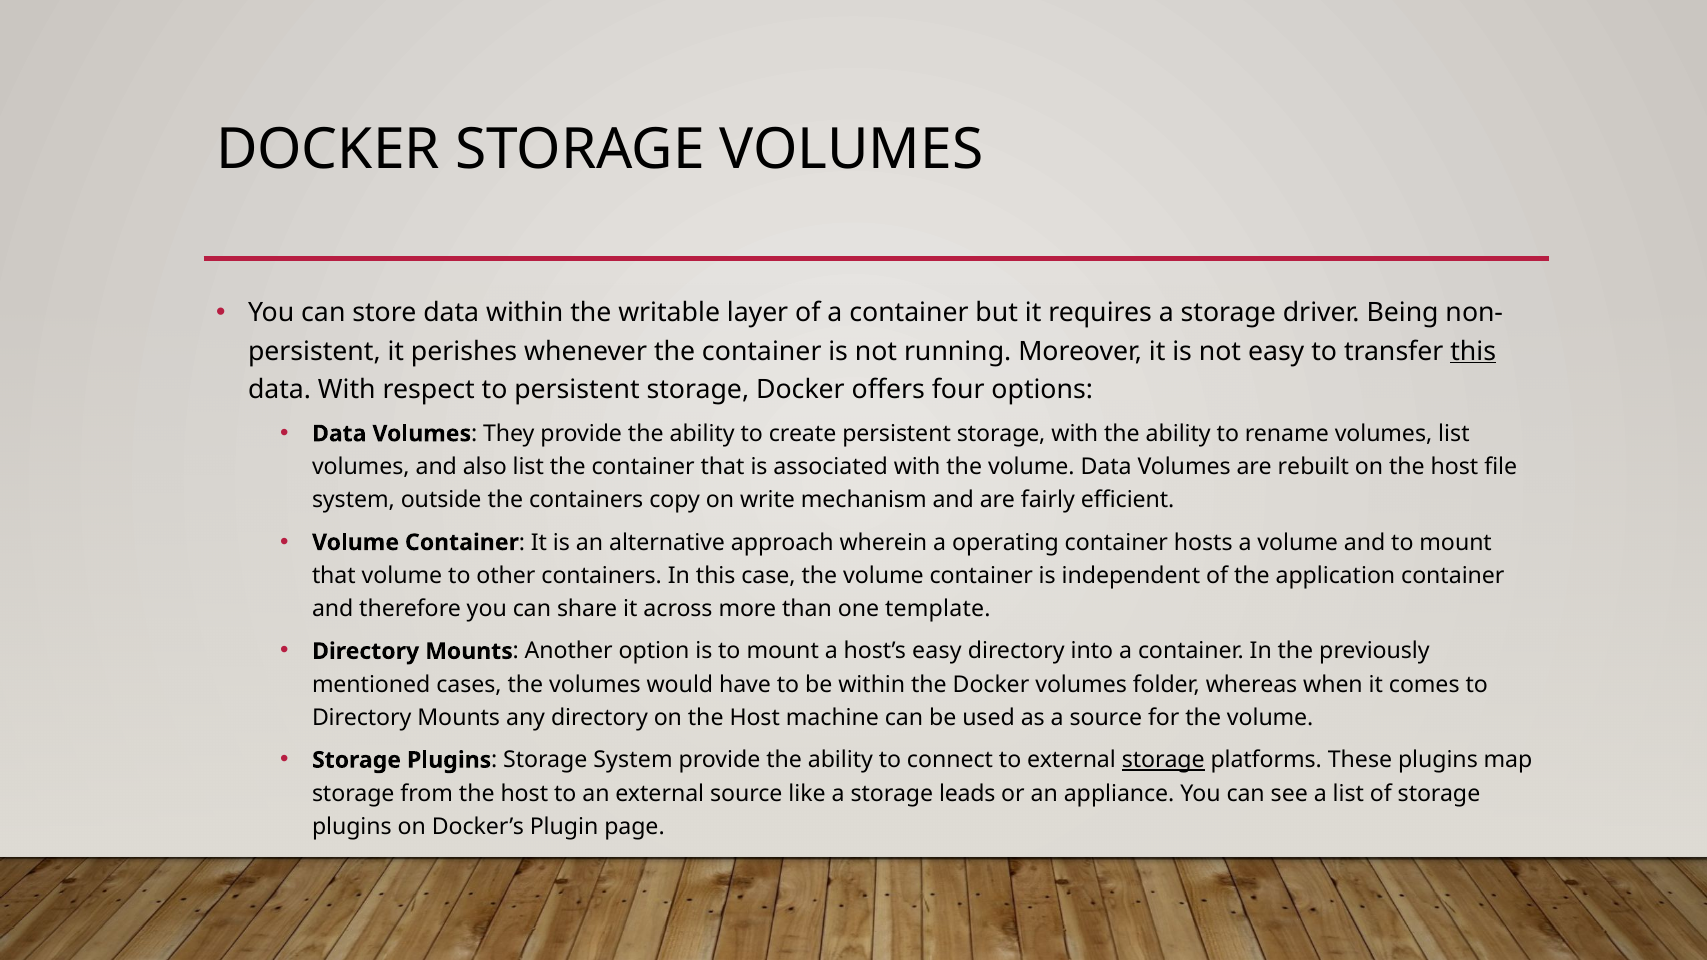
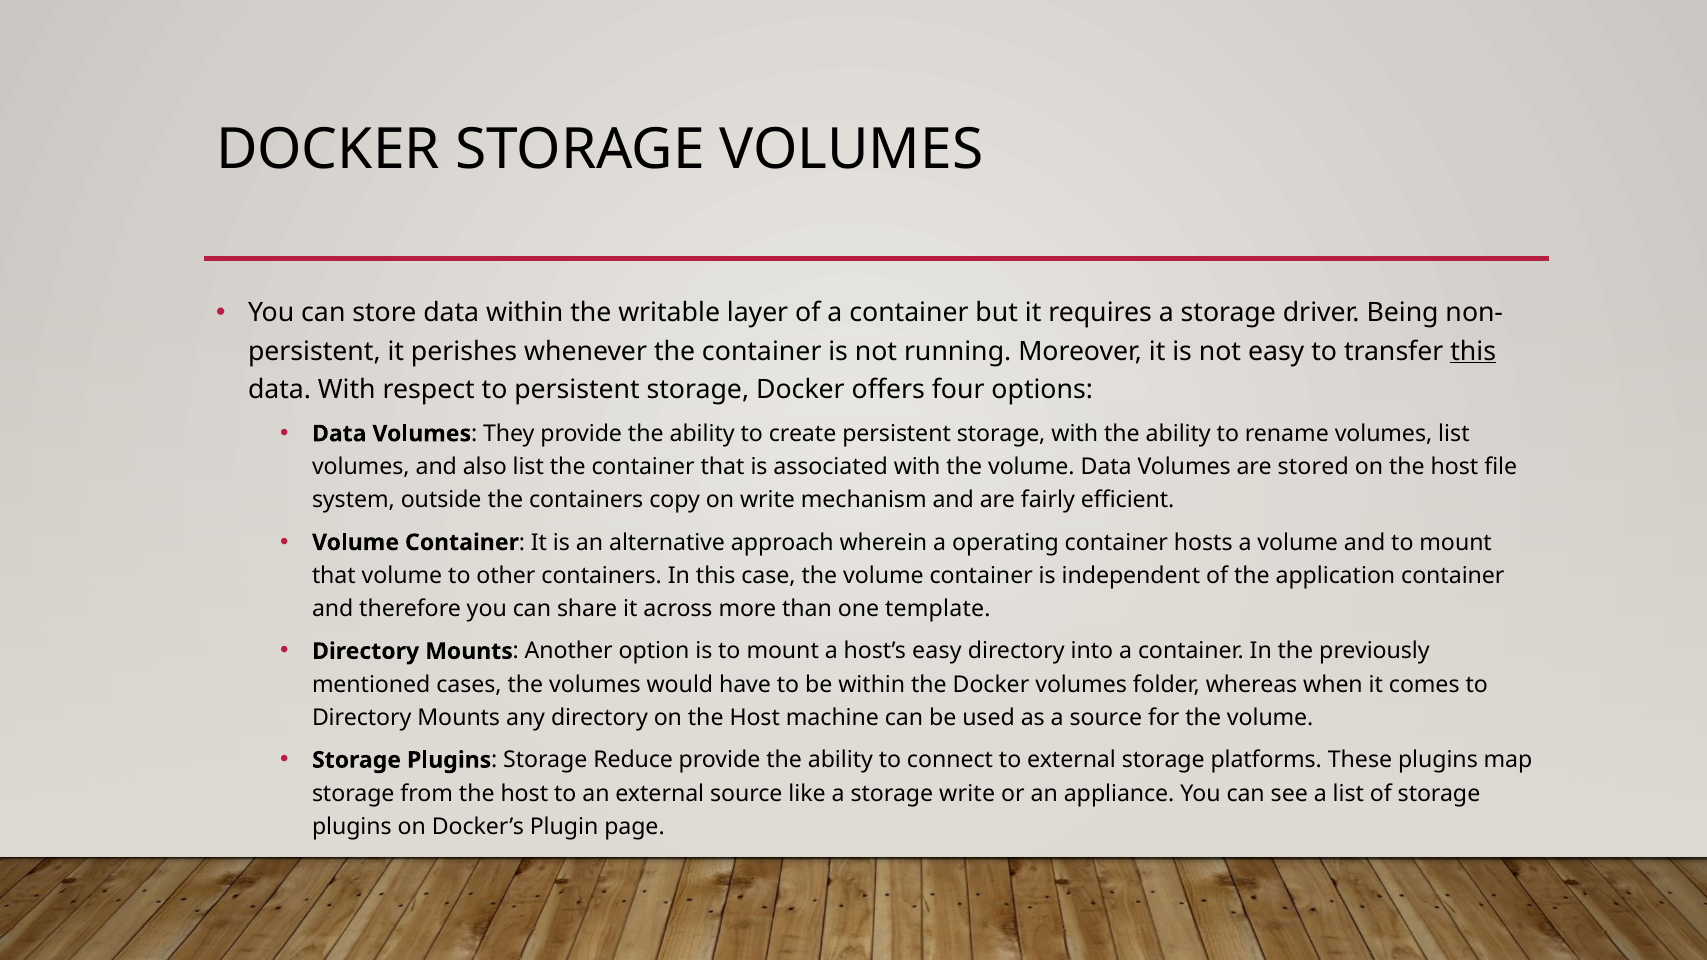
rebuilt: rebuilt -> stored (1313, 467)
Storage System: System -> Reduce (633, 760)
storage underline: present -> none (1163, 760)
storage leads: leads -> write (967, 794)
